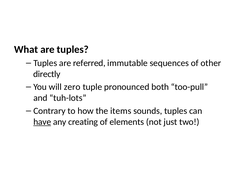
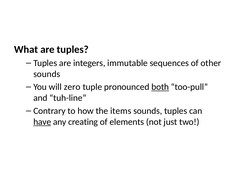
referred: referred -> integers (89, 63)
directly: directly -> sounds (47, 74)
both underline: none -> present (160, 87)
tuh-lots: tuh-lots -> tuh-line (68, 98)
